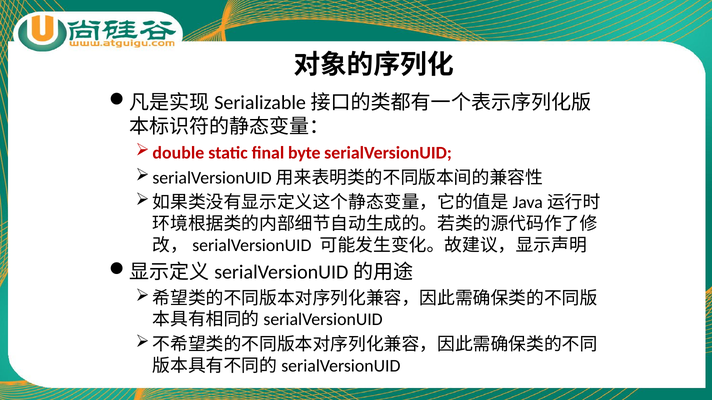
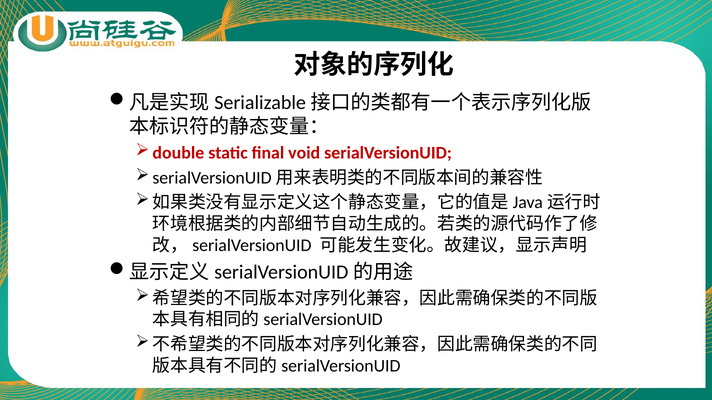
byte: byte -> void (304, 153)
